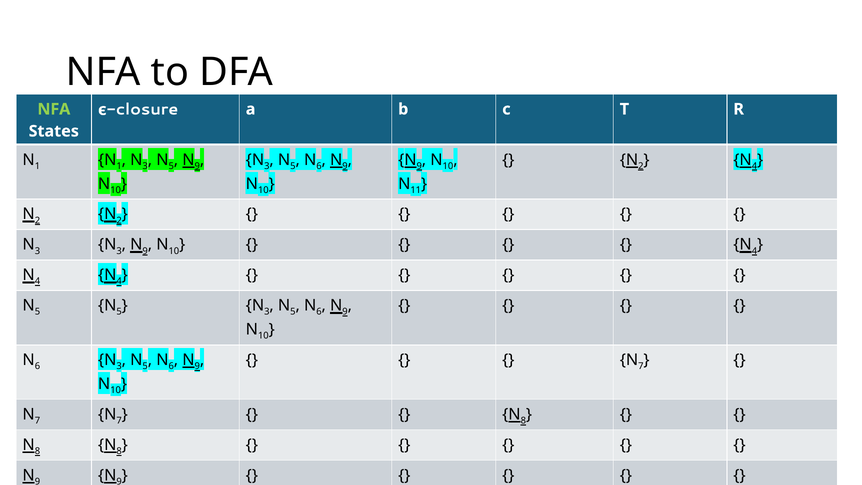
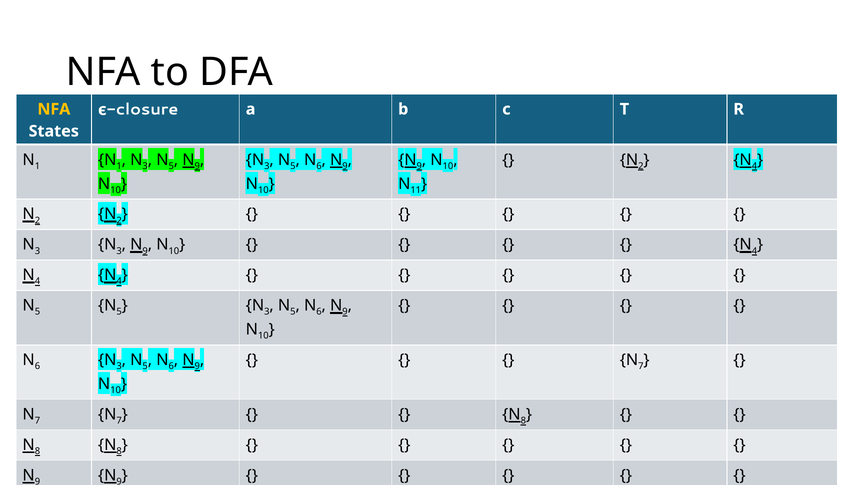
NFA colour: light green -> yellow (54, 109)
